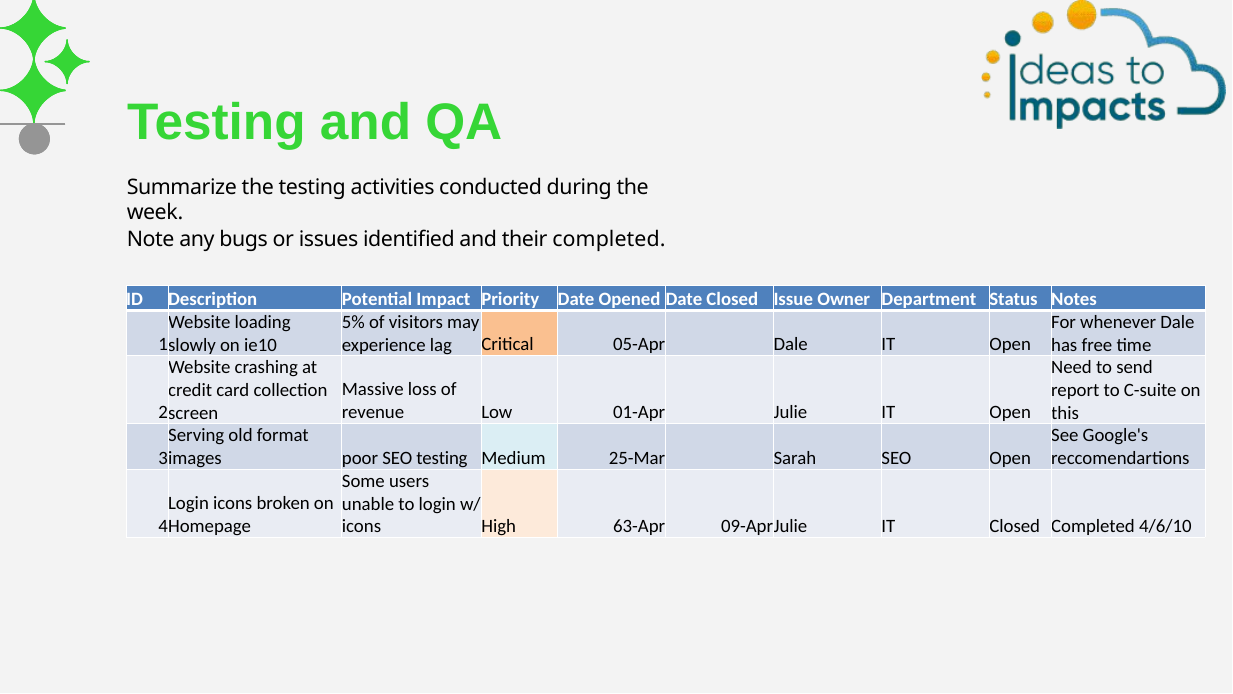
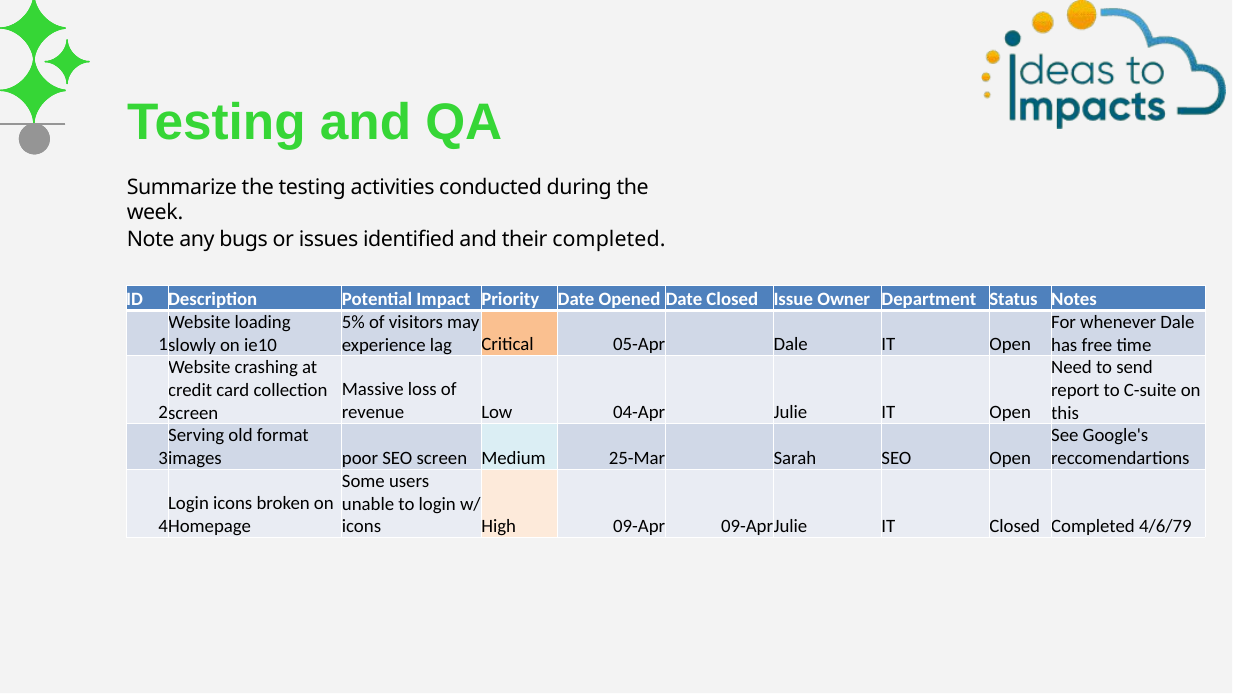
01-Apr: 01-Apr -> 04-Apr (639, 412)
SEO testing: testing -> screen (442, 458)
63-Apr: 63-Apr -> 09-Apr (639, 526)
4/6/10: 4/6/10 -> 4/6/79 (1165, 526)
